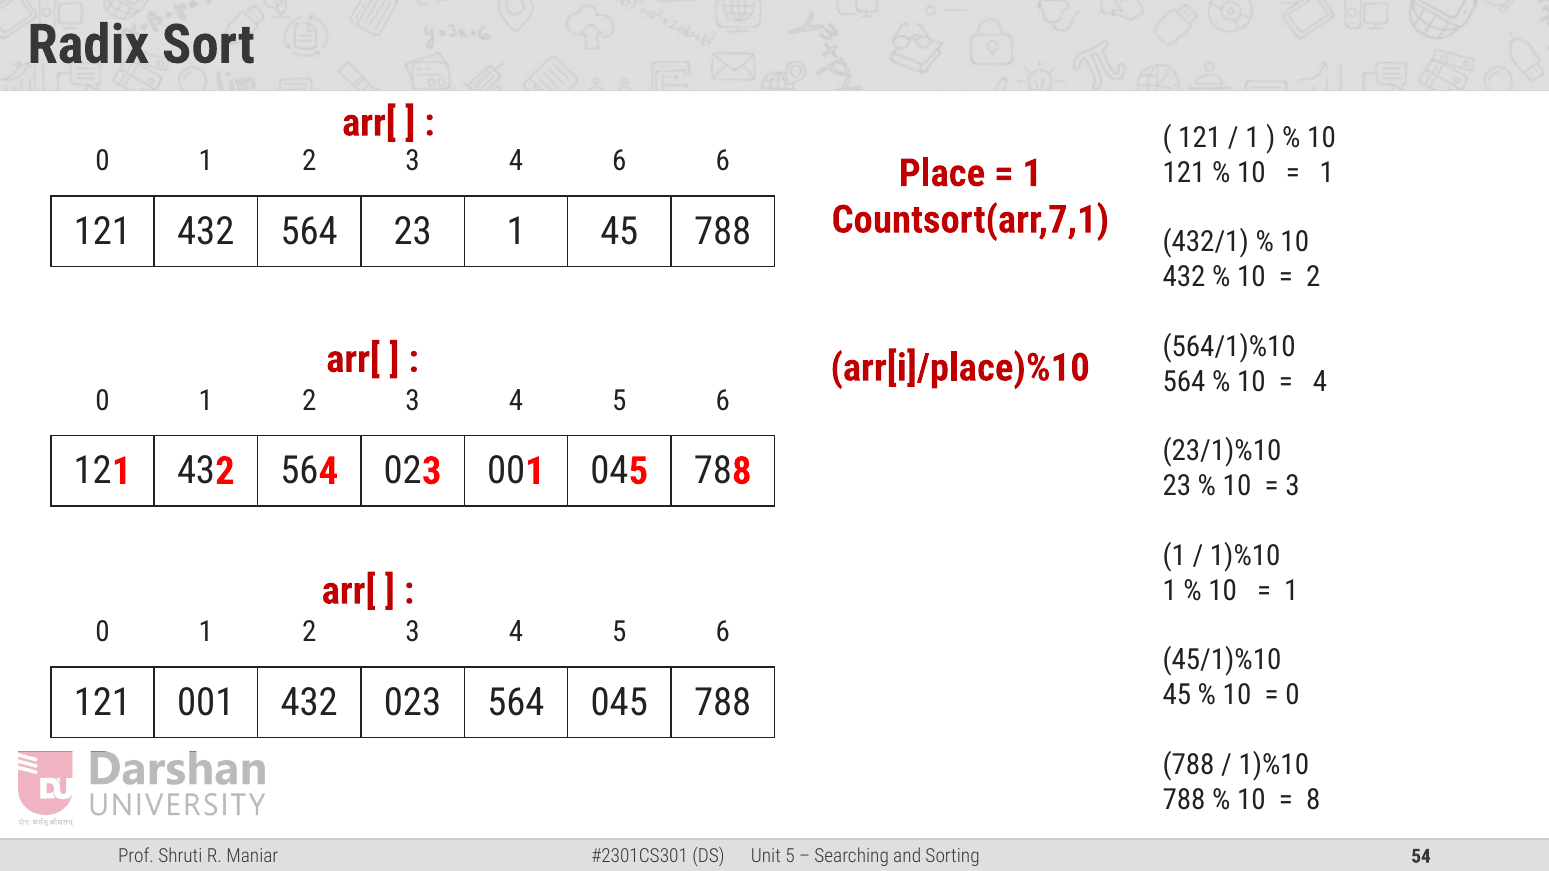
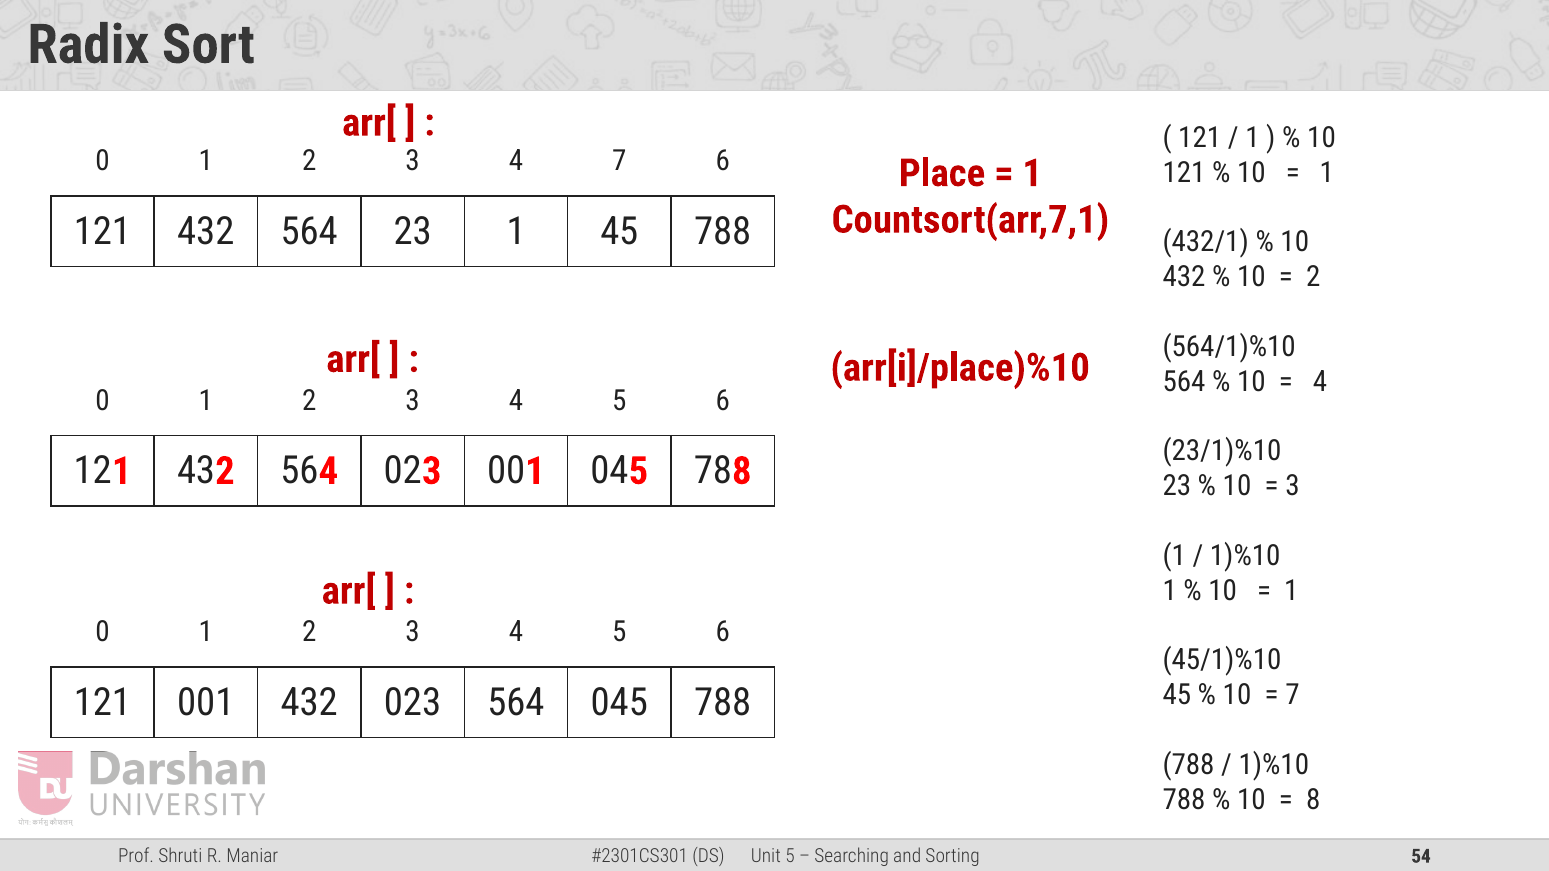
4 6: 6 -> 7 (619, 161)
0: 0 -> 7 (1292, 695)
